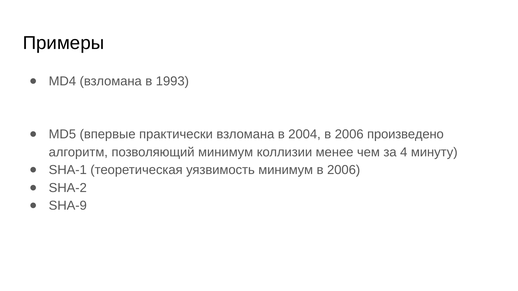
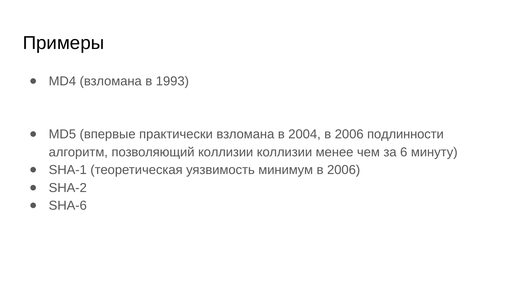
произведено: произведено -> подлинности (405, 134)
позволяющий минимум: минимум -> коллизии (226, 152)
4: 4 -> 6 (404, 152)
SHA-9: SHA-9 -> SHA-6 (68, 206)
